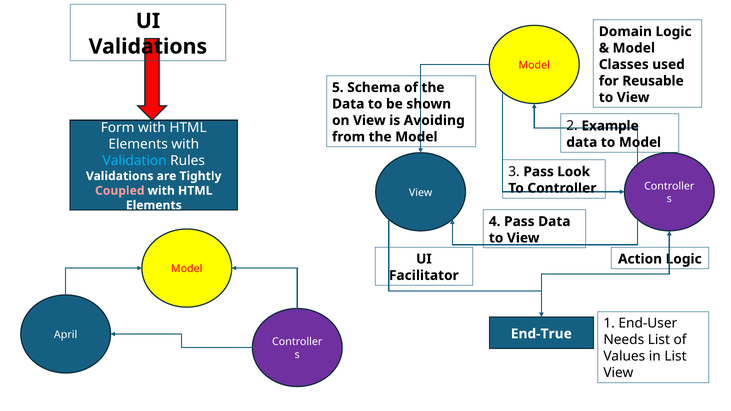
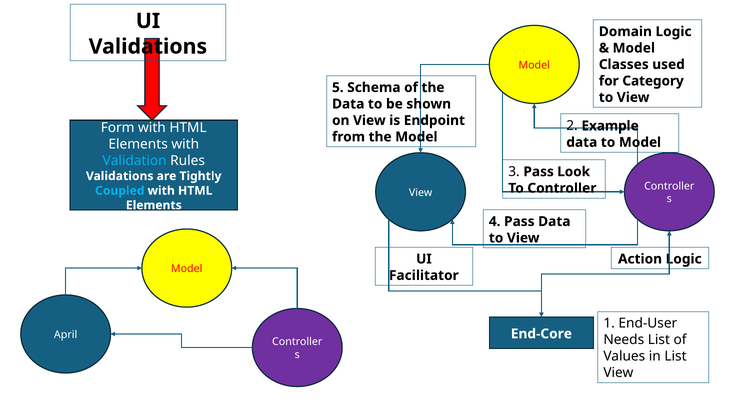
Reusable: Reusable -> Category (653, 81)
Avoiding: Avoiding -> Endpoint (434, 120)
Coupled colour: pink -> light blue (120, 191)
End-True: End-True -> End-Core (541, 334)
